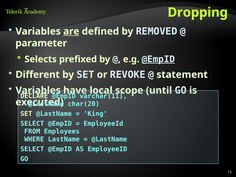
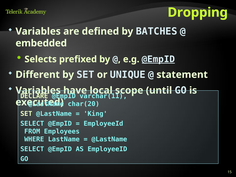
are underline: present -> none (71, 31)
REMOVED: REMOVED -> BATCHES (157, 31)
parameter: parameter -> embedded (41, 43)
REVOKE: REVOKE -> UNIQUE (128, 75)
